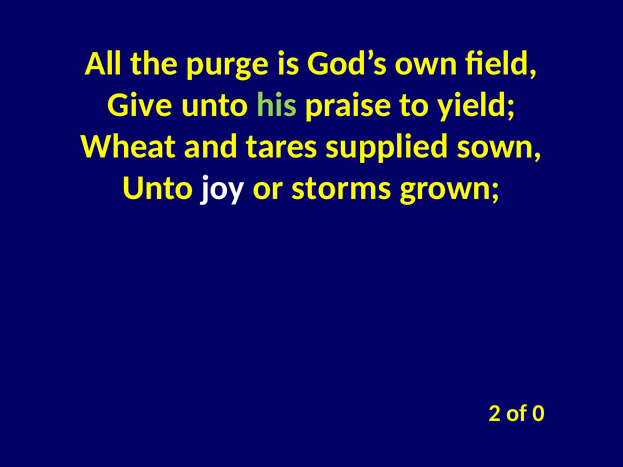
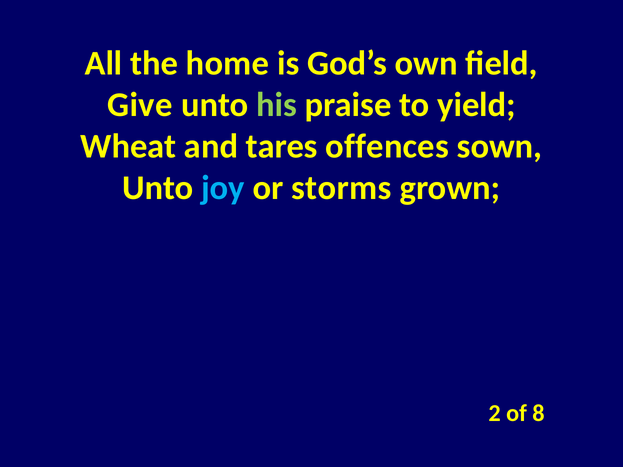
purge: purge -> home (228, 64)
supplied: supplied -> offences (387, 147)
joy colour: white -> light blue (223, 188)
0: 0 -> 8 (538, 414)
